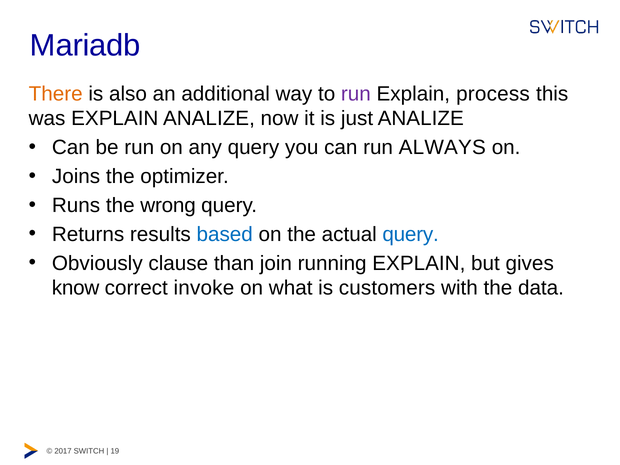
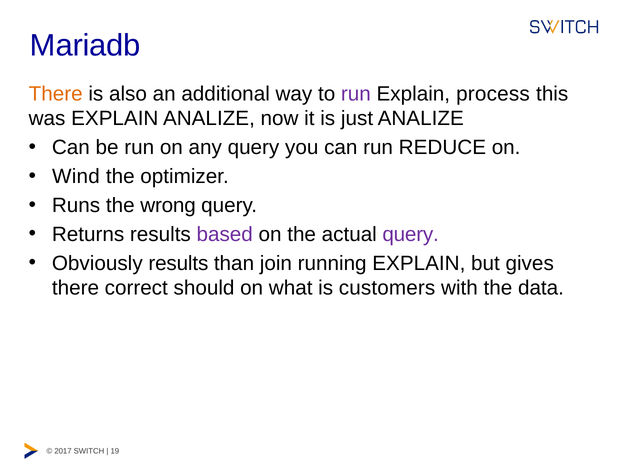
ALWAYS: ALWAYS -> REDUCE (442, 148)
Joins: Joins -> Wind (76, 176)
based colour: blue -> purple (225, 234)
query colour: blue -> purple (411, 234)
Obviously clause: clause -> results (178, 263)
know: know -> there (75, 288)
invoke: invoke -> should (204, 288)
